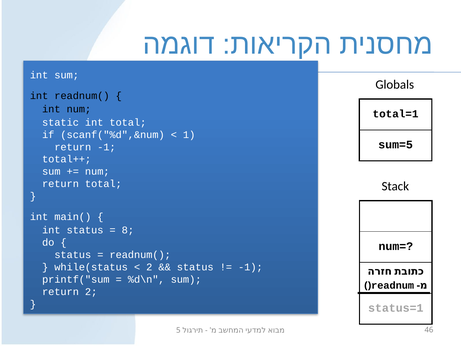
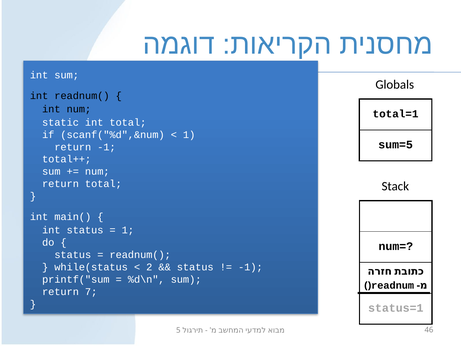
8: 8 -> 1 (128, 230)
return 2: 2 -> 7 (91, 291)
